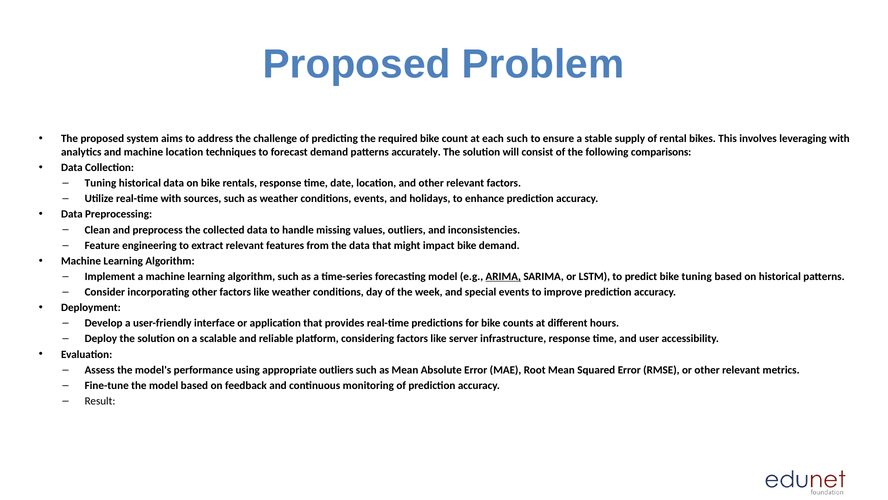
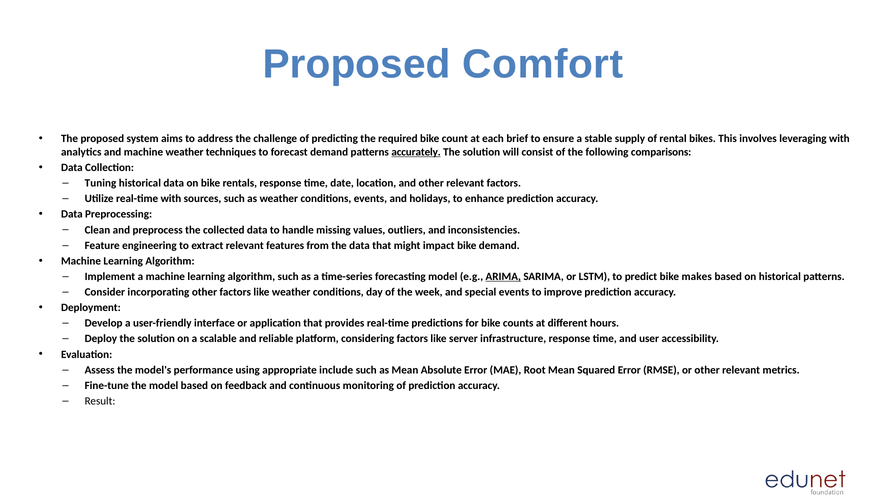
Problem: Problem -> Comfort (543, 64)
each such: such -> brief (517, 139)
machine location: location -> weather (185, 152)
accurately underline: none -> present (416, 152)
bike tuning: tuning -> makes (697, 276)
appropriate outliers: outliers -> include (336, 370)
